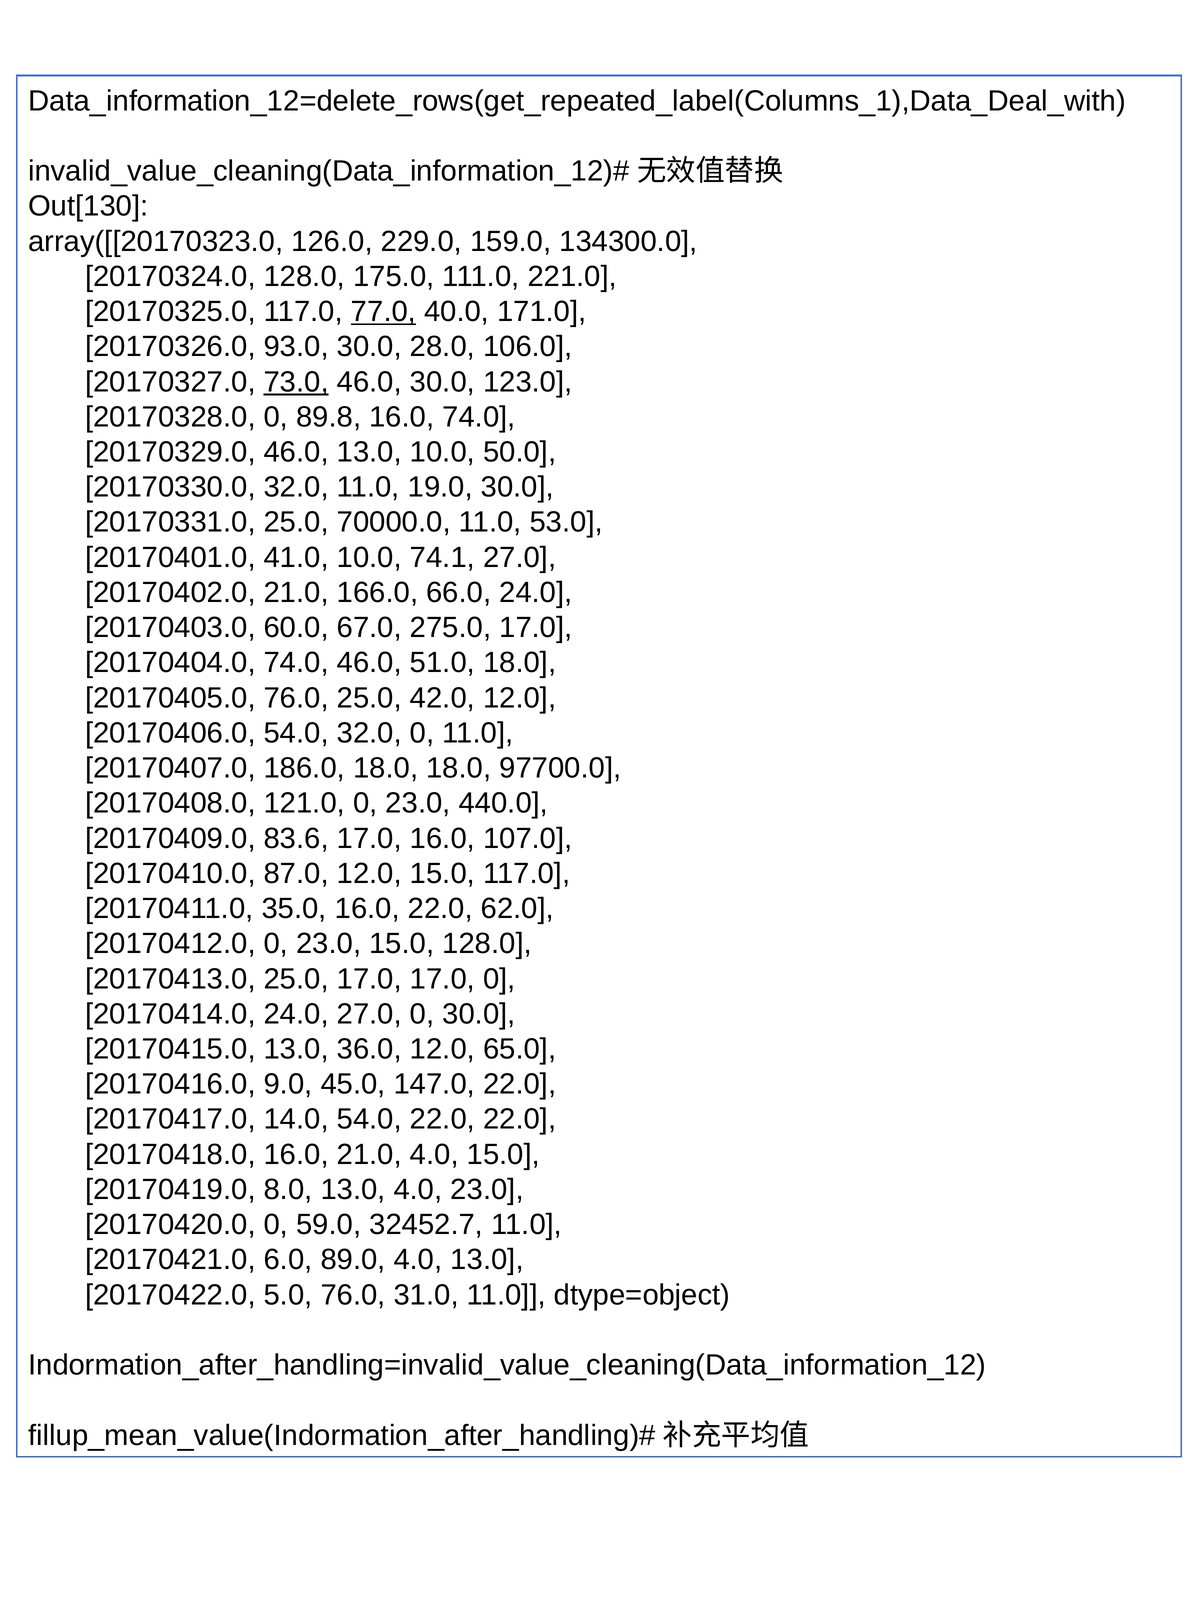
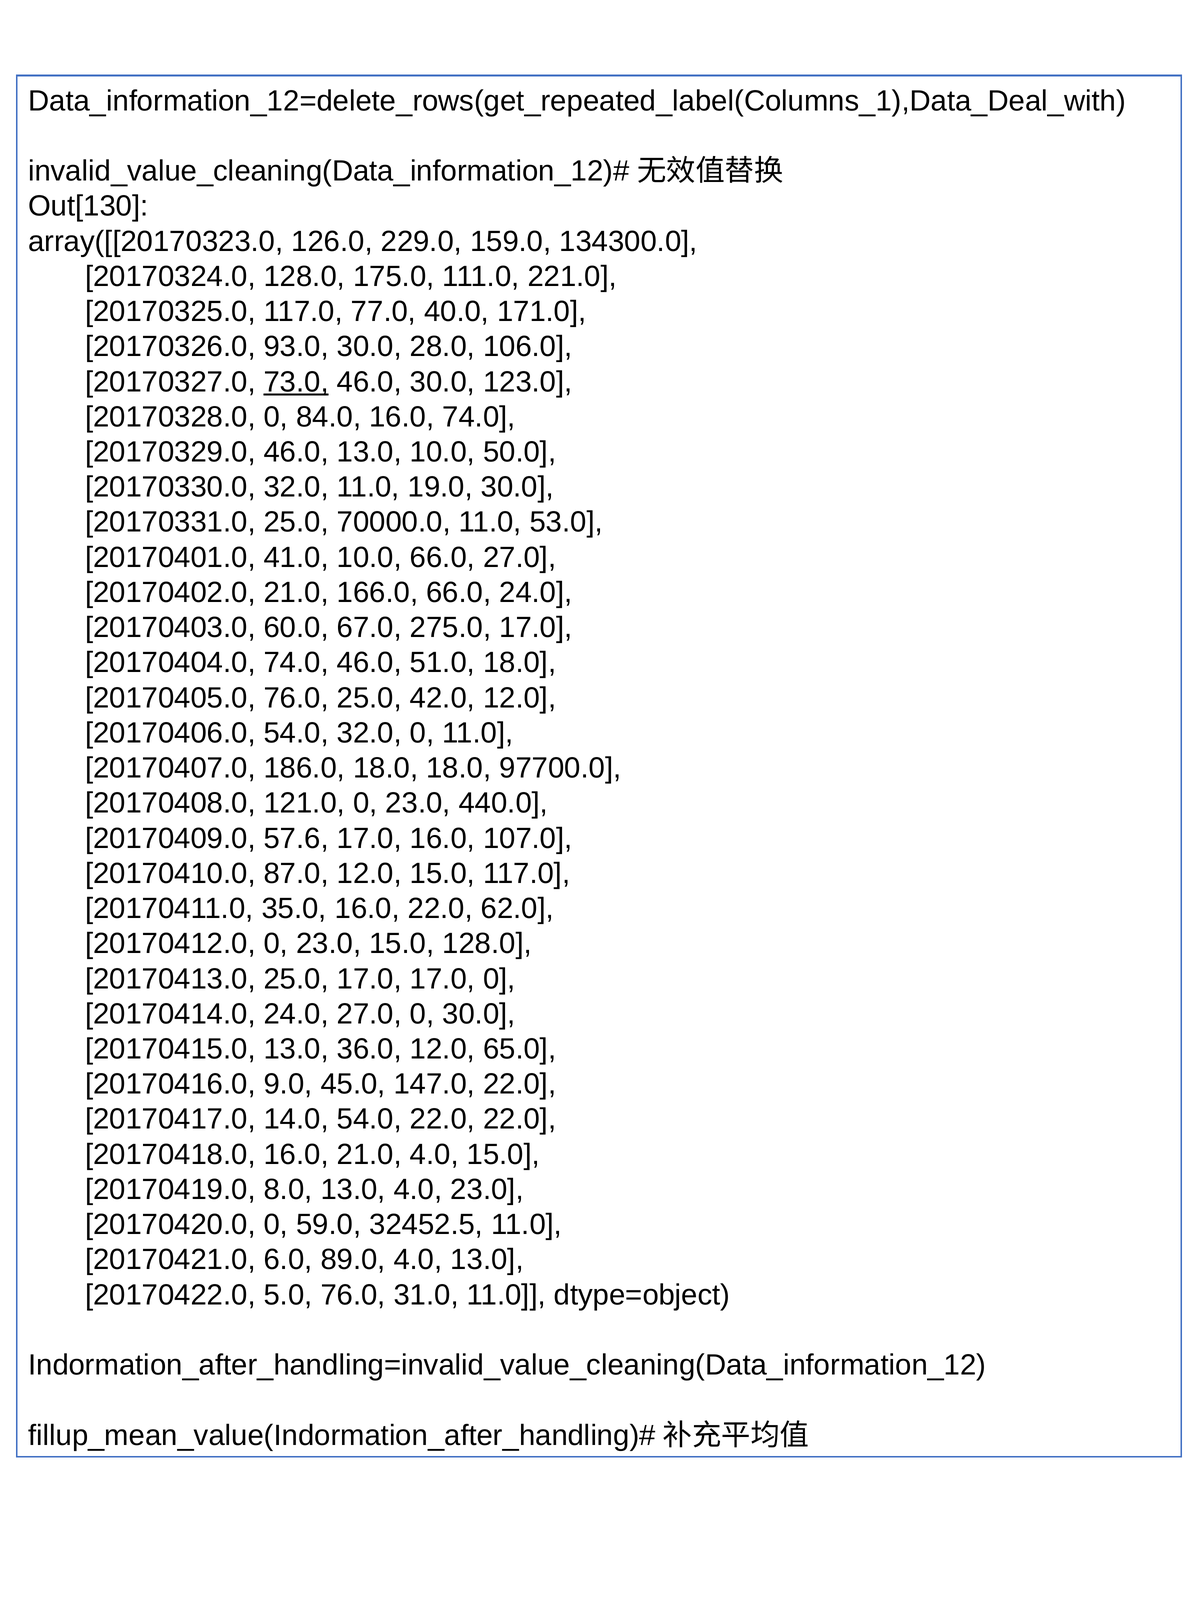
77.0 underline: present -> none (383, 312)
89.8: 89.8 -> 84.0 (329, 417)
10.0 74.1: 74.1 -> 66.0 (442, 557)
83.6: 83.6 -> 57.6 (296, 838)
32452.7: 32452.7 -> 32452.5 (426, 1224)
